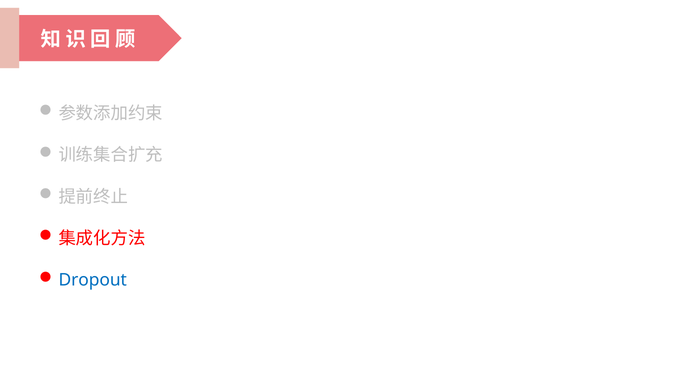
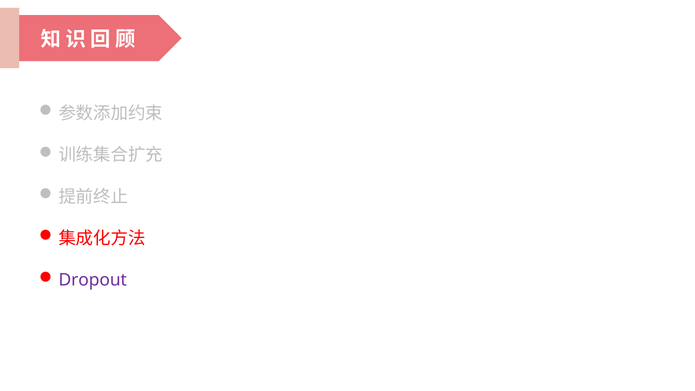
Dropout colour: blue -> purple (93, 280)
